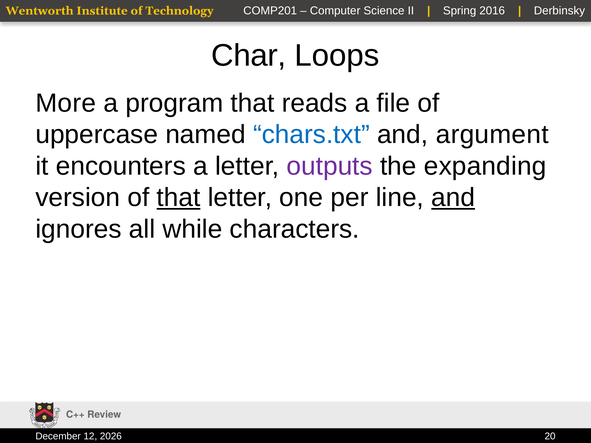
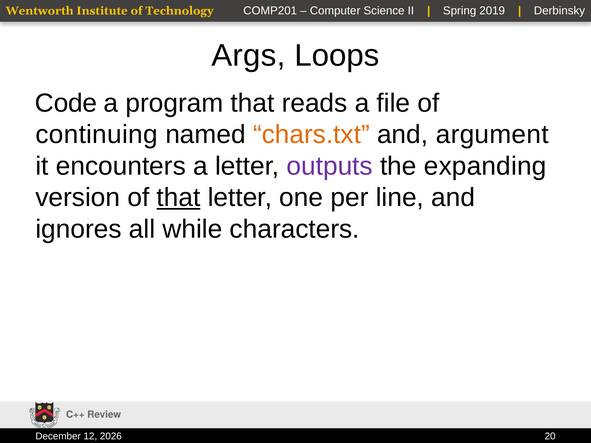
2016: 2016 -> 2019 (492, 11)
Char: Char -> Args (248, 55)
More: More -> Code (66, 103)
uppercase: uppercase -> continuing (97, 135)
chars.txt colour: blue -> orange (311, 135)
and underline: present -> none (453, 198)
